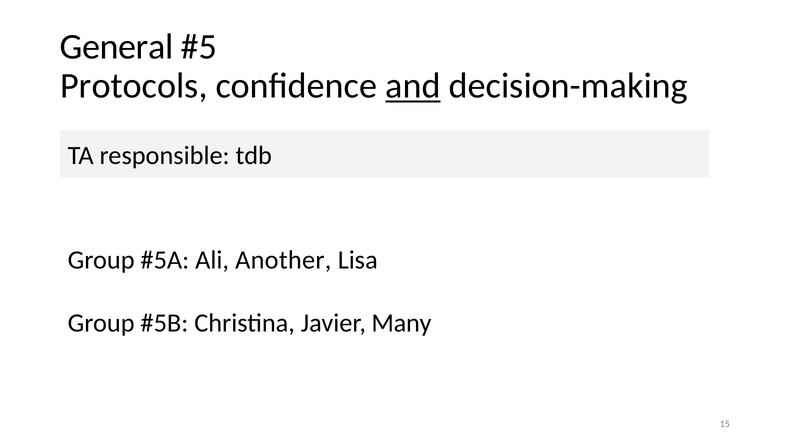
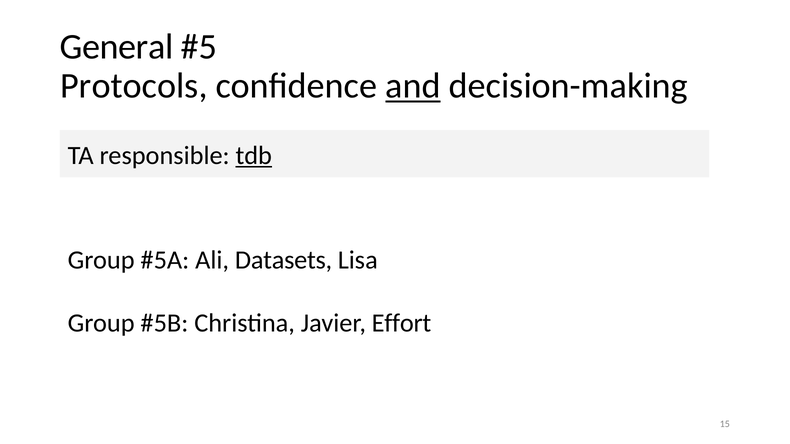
tdb underline: none -> present (254, 156)
Another: Another -> Datasets (284, 260)
Many: Many -> Effort (401, 323)
